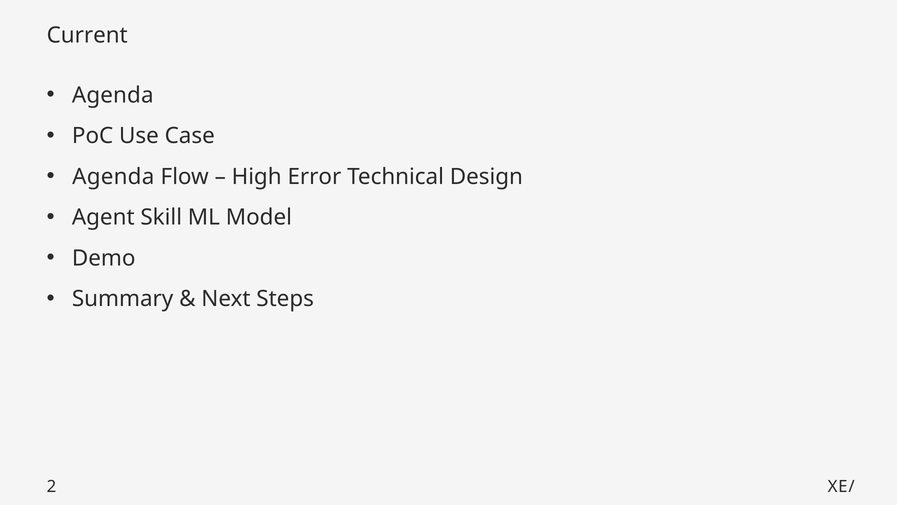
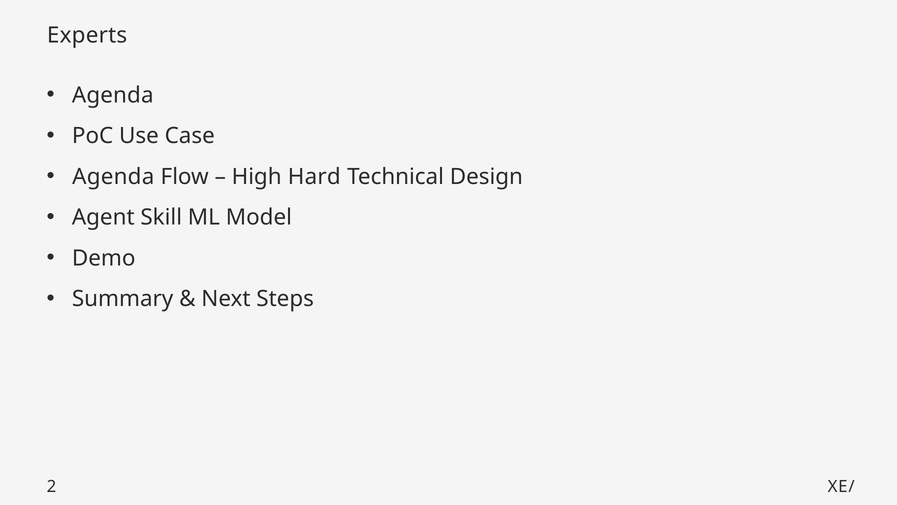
Current: Current -> Experts (87, 35)
Error: Error -> Hard (314, 177)
